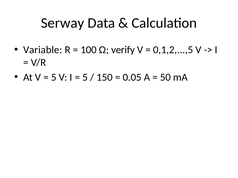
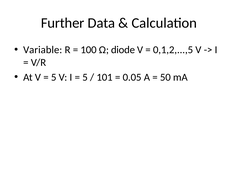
Serway: Serway -> Further (63, 23)
verify: verify -> diode (123, 50)
150: 150 -> 101 (105, 77)
